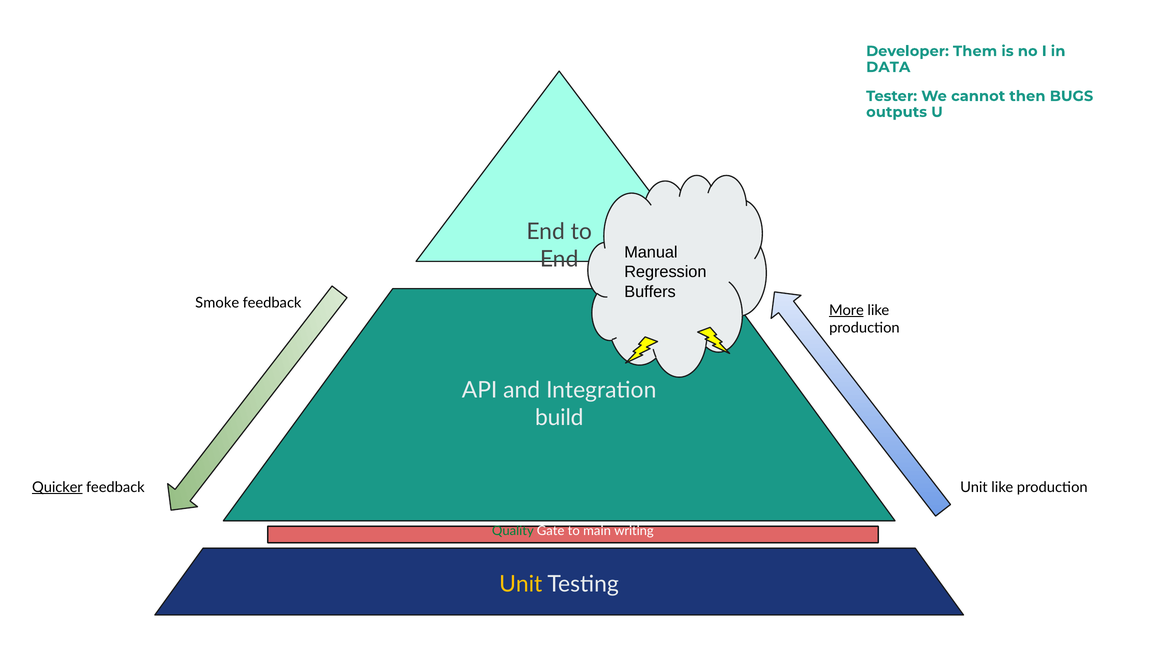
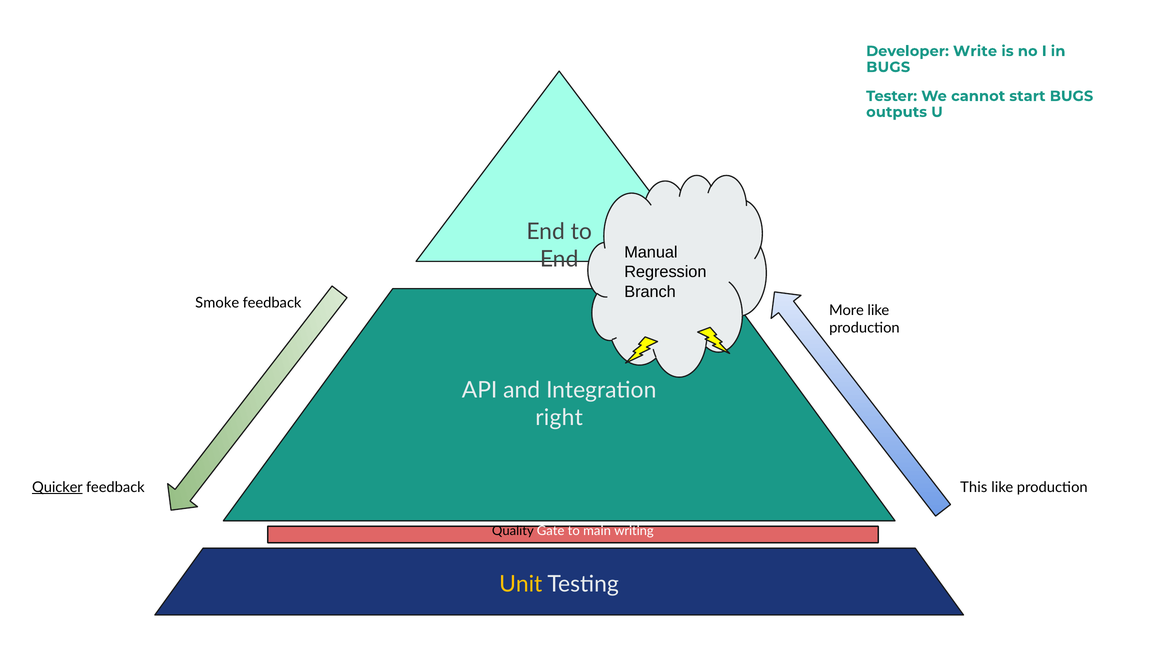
Them: Them -> Write (975, 51)
DATA: DATA -> BUGS (888, 67)
then: then -> start (1027, 96)
Buffers: Buffers -> Branch (650, 291)
More underline: present -> none (846, 310)
build: build -> right (559, 417)
Unit: Unit -> This (974, 487)
Quality colour: green -> black (513, 531)
